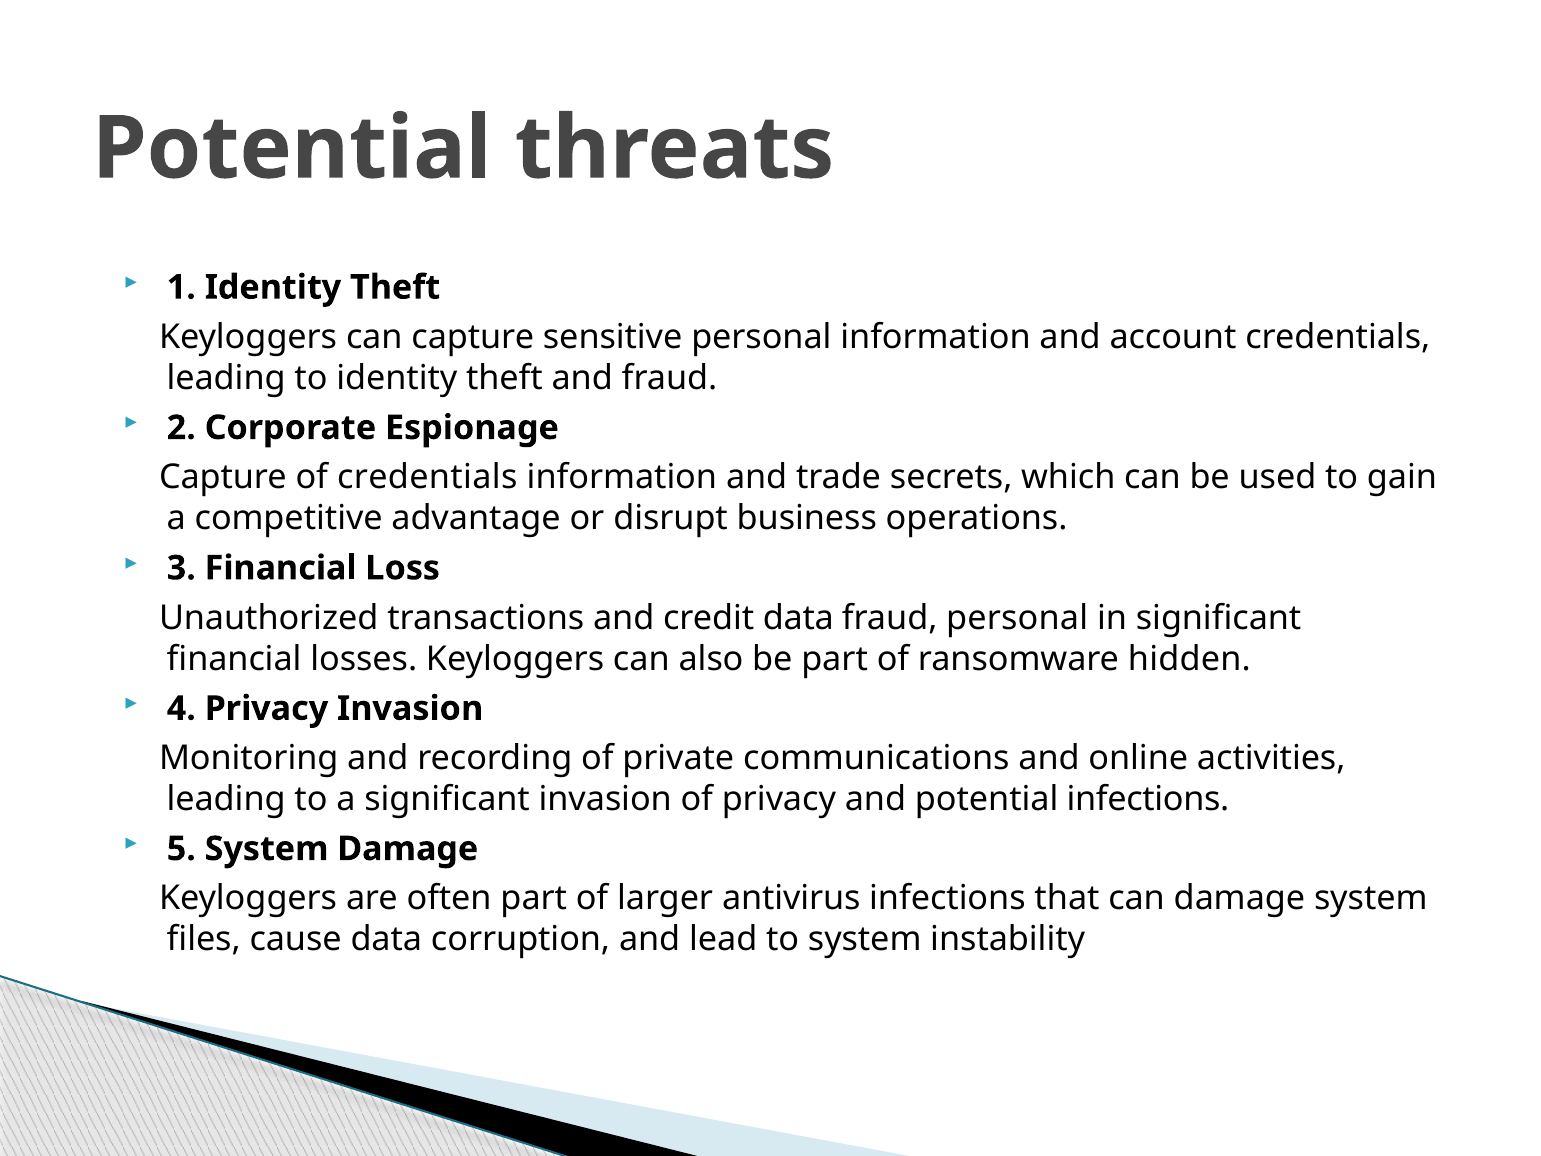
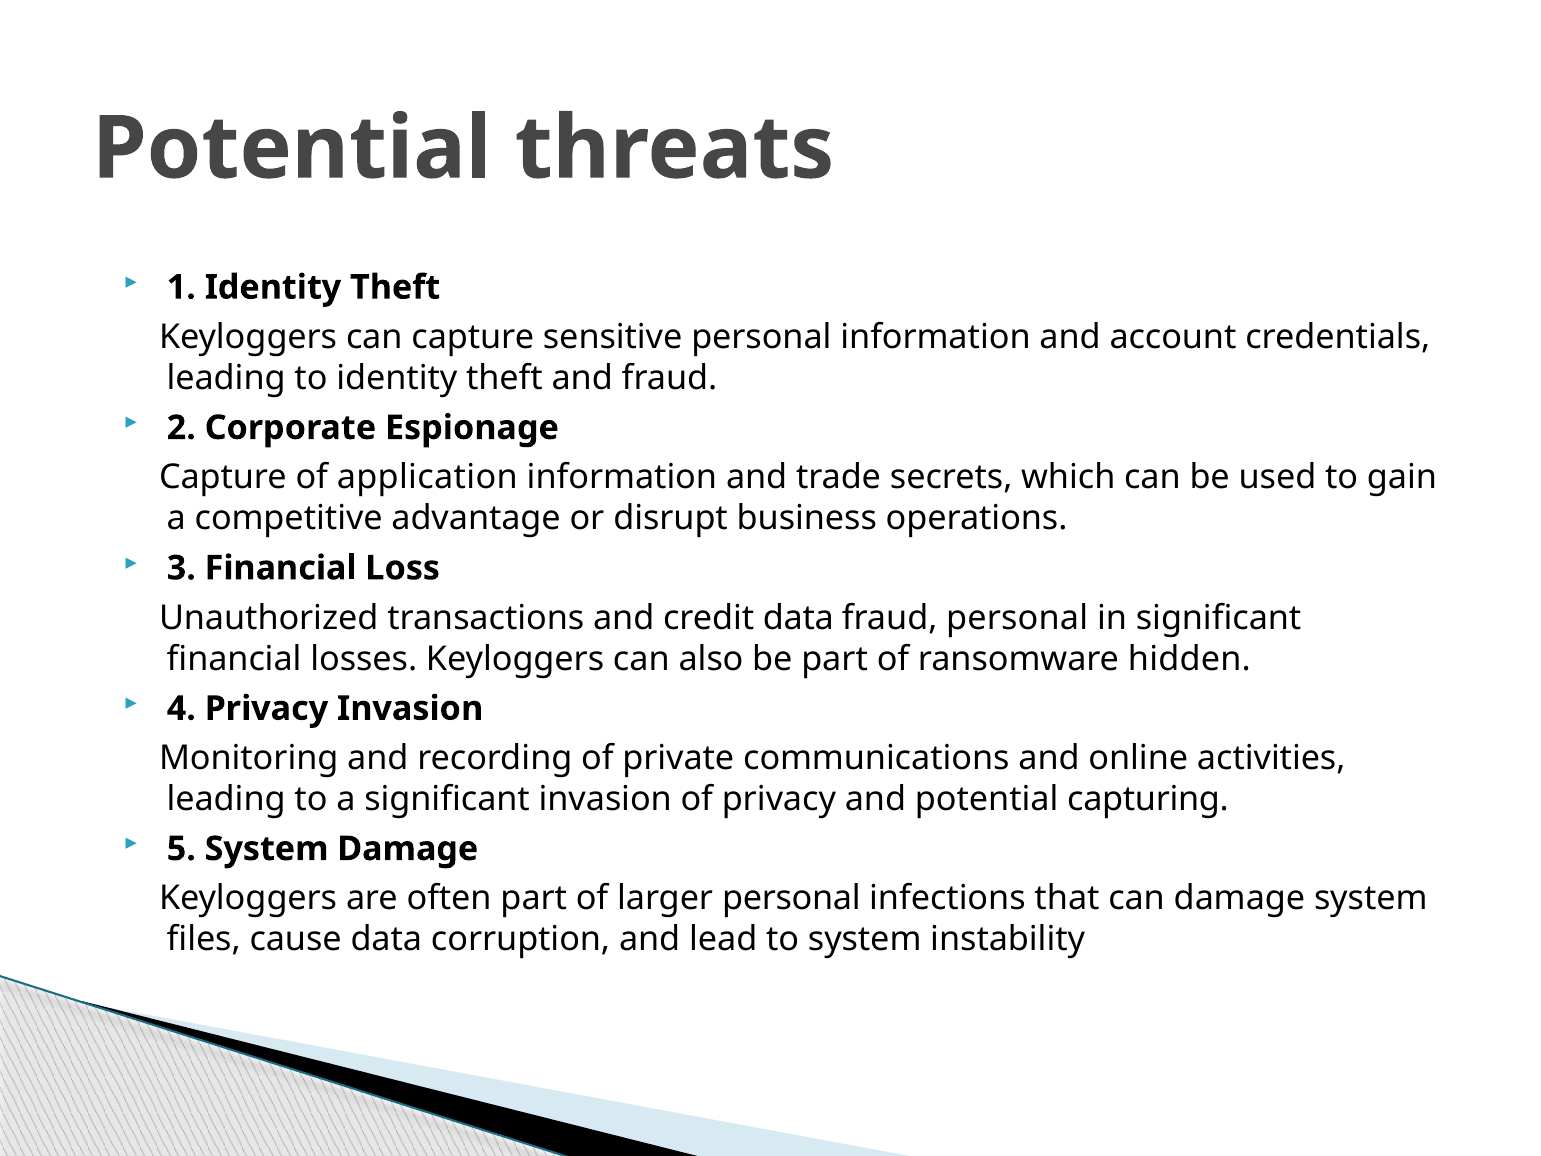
of credentials: credentials -> application (427, 477)
potential infections: infections -> capturing (1148, 799)
larger antivirus: antivirus -> personal (791, 898)
